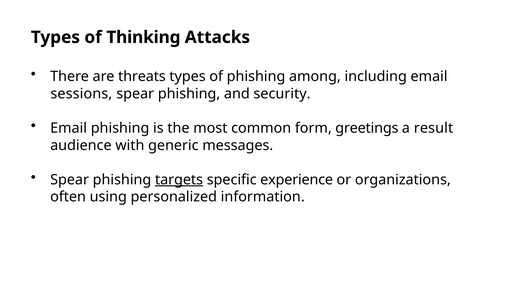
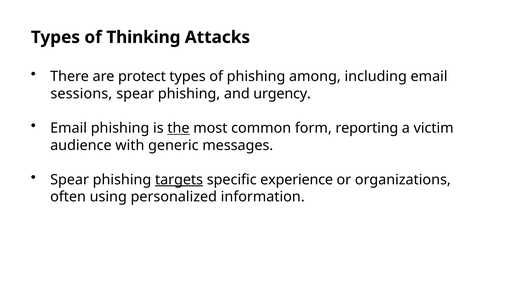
threats: threats -> protect (142, 77)
security: security -> urgency (282, 94)
the underline: none -> present (178, 128)
greetings: greetings -> reporting (367, 128)
result: result -> victim (434, 128)
